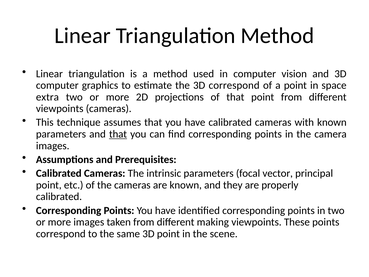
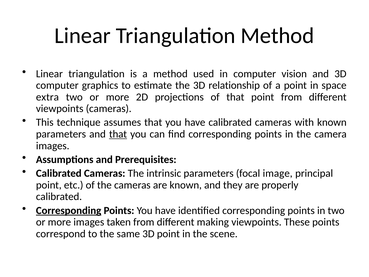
3D correspond: correspond -> relationship (234, 85)
vector: vector -> image (278, 173)
Corresponding underline: none -> present (69, 210)
